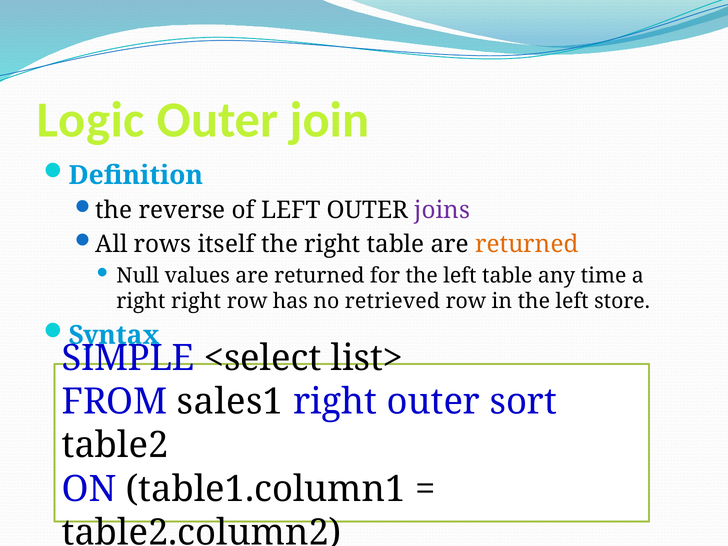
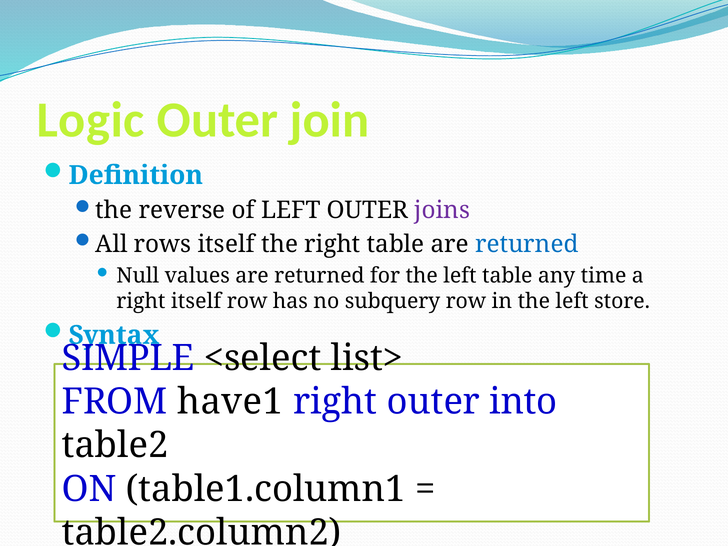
returned colour: orange -> blue (527, 244)
right right: right -> itself (196, 301)
retrieved: retrieved -> subquery (392, 301)
sales1: sales1 -> have1 (230, 402)
sort: sort -> into (523, 402)
